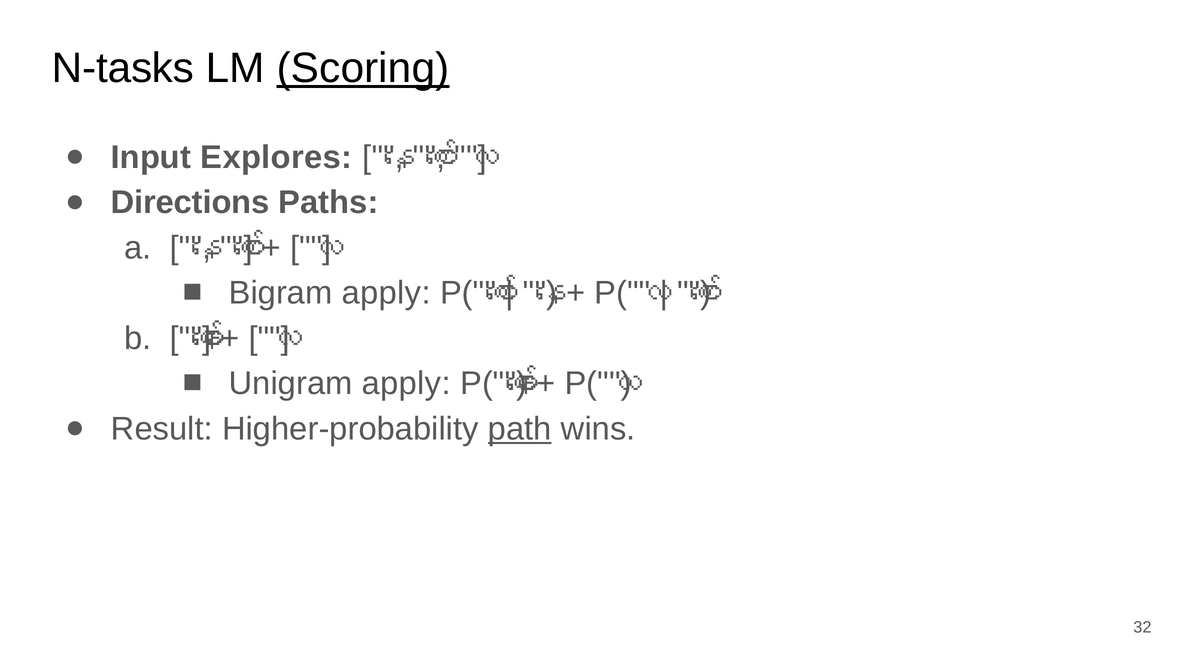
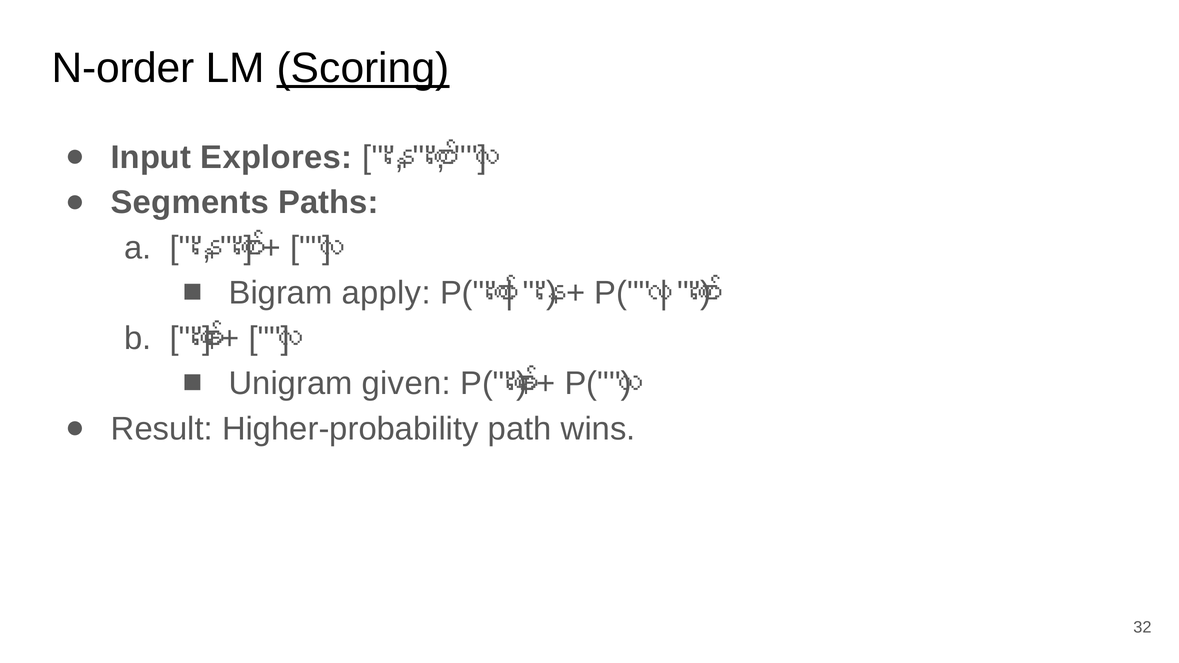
N-tasks: N-tasks -> N-order (123, 68)
Directions: Directions -> Segments (190, 203)
Unigram apply: apply -> given (406, 384)
path underline: present -> none (520, 429)
